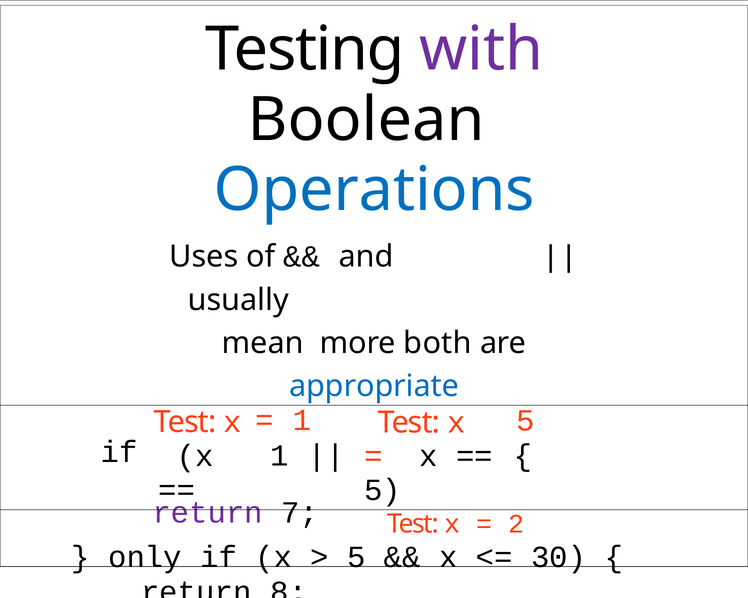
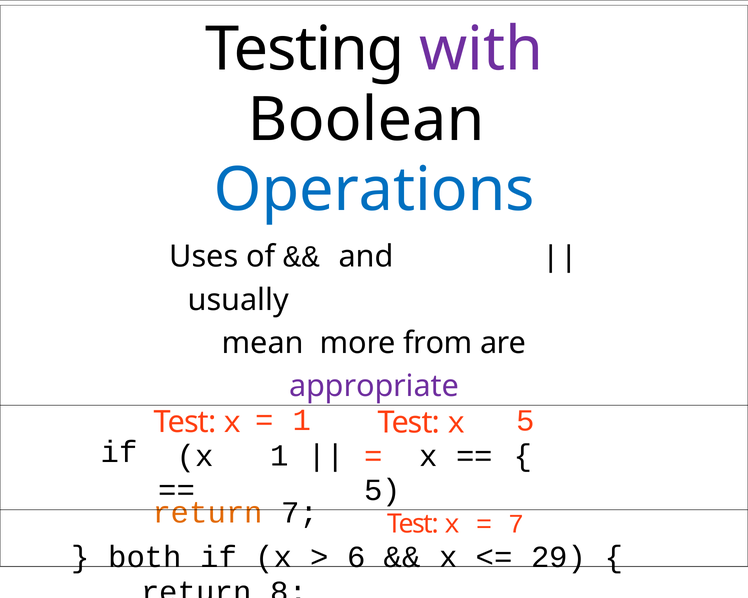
both: both -> from (438, 343)
appropriate colour: blue -> purple (374, 386)
return colour: purple -> orange (208, 512)
2: 2 -> 7 (516, 523)
only: only -> both (145, 557)
5: 5 -> 6 (356, 557)
30: 30 -> 29 (559, 557)
